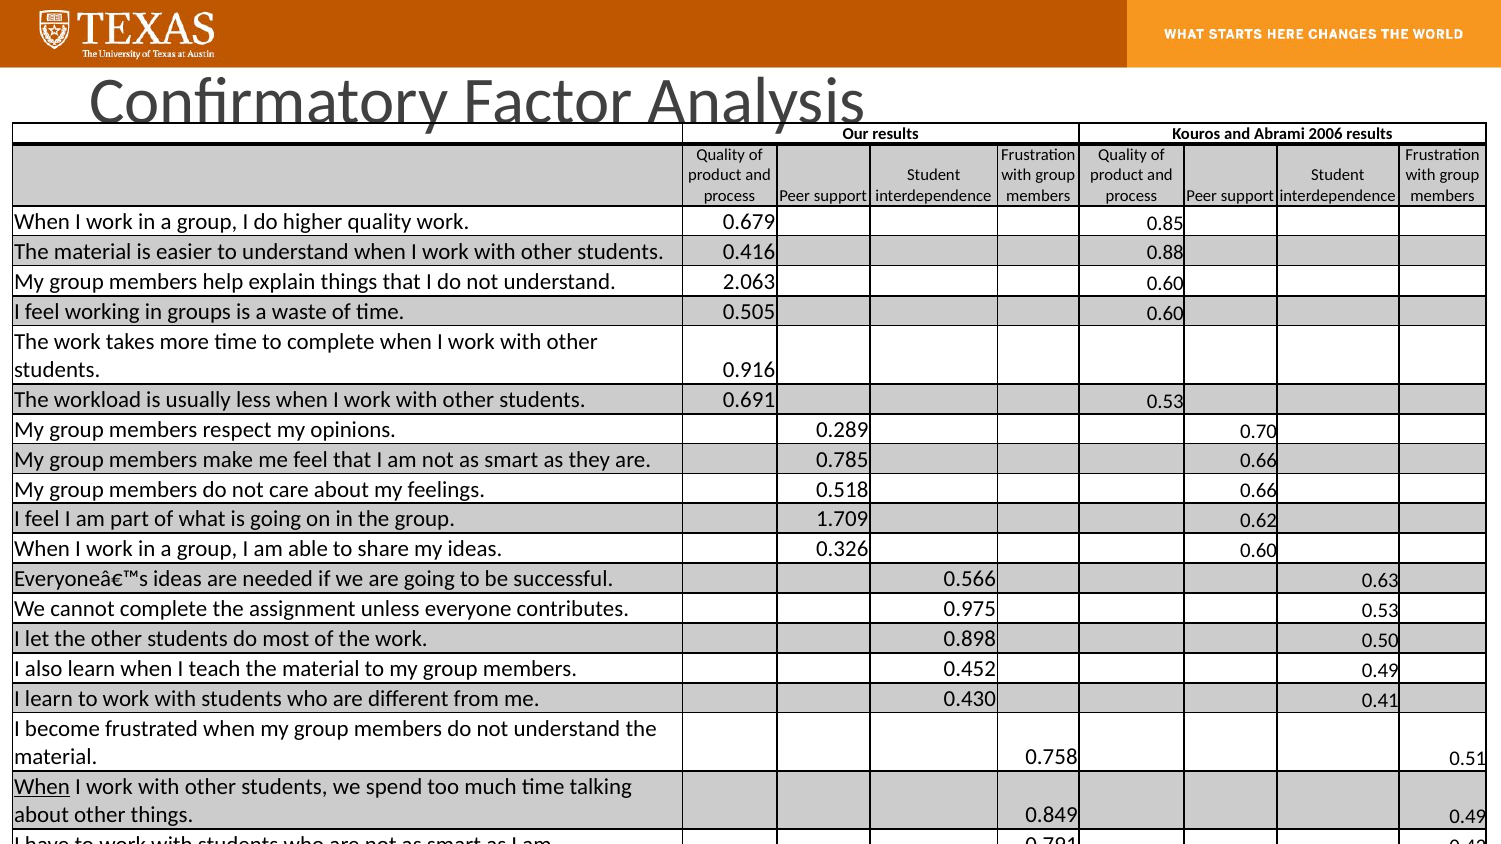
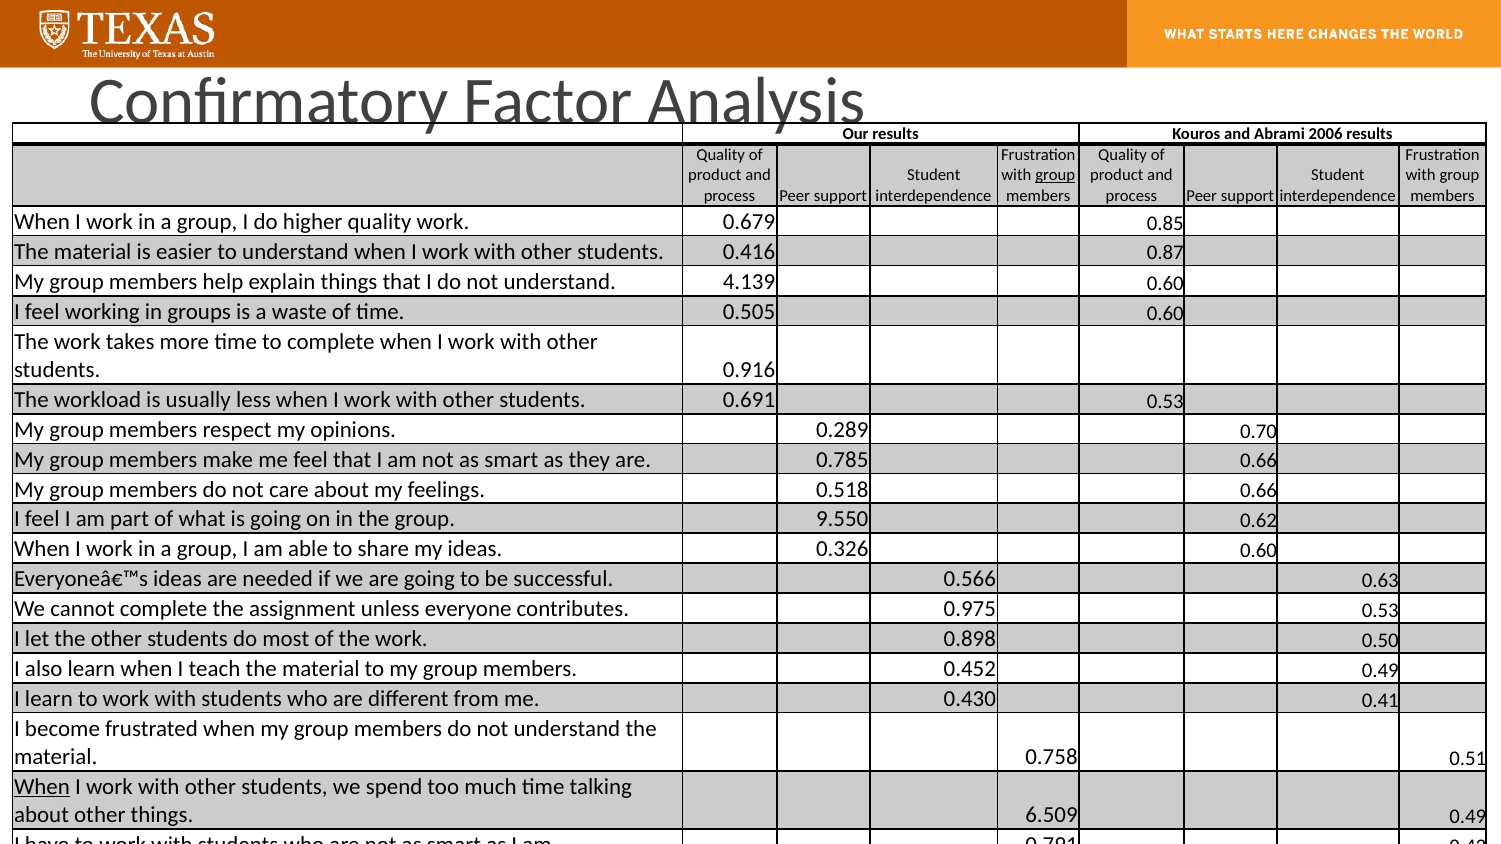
group underline: none -> present (1055, 175)
0.88: 0.88 -> 0.87 (1165, 253)
2.063: 2.063 -> 4.139 (749, 282)
1.709: 1.709 -> 9.550 (842, 520)
0.849: 0.849 -> 6.509 (1052, 815)
